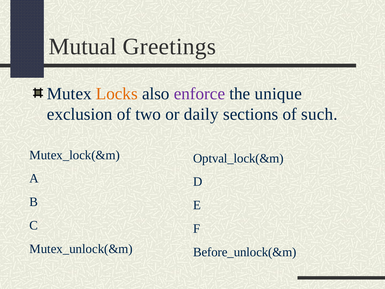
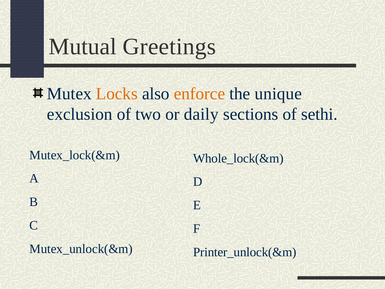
enforce colour: purple -> orange (199, 94)
such: such -> sethi (319, 114)
Optval_lock(&m: Optval_lock(&m -> Whole_lock(&m (238, 158)
Before_unlock(&m: Before_unlock(&m -> Printer_unlock(&m (245, 252)
